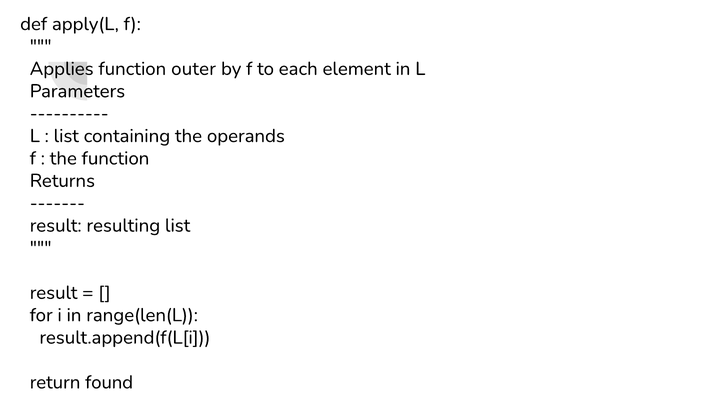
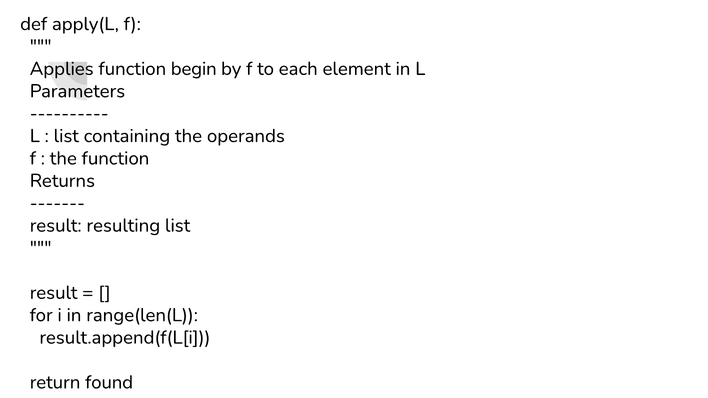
outer: outer -> begin (194, 69)
